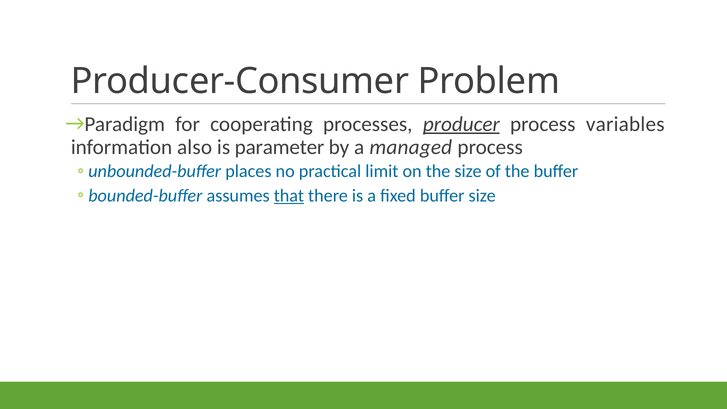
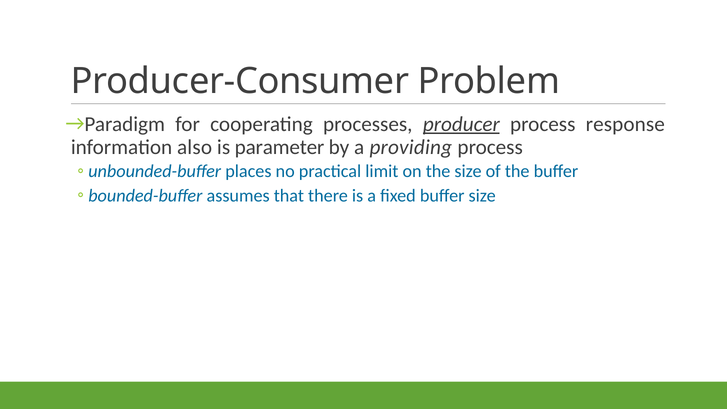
variables: variables -> response (625, 124)
managed: managed -> providing (411, 147)
that underline: present -> none (289, 196)
